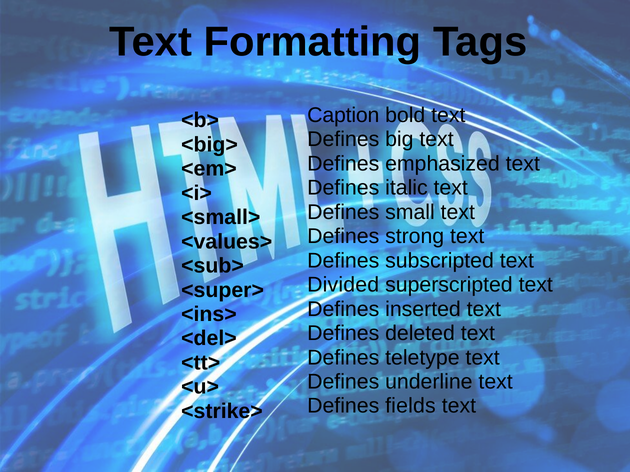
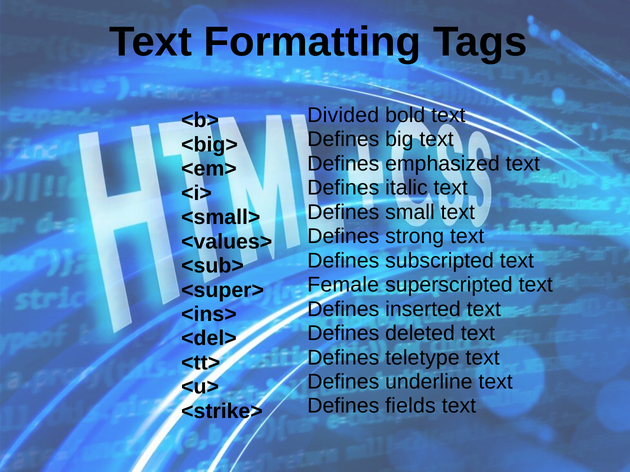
Caption: Caption -> Divided (343, 115)
Divided: Divided -> Female (343, 285)
